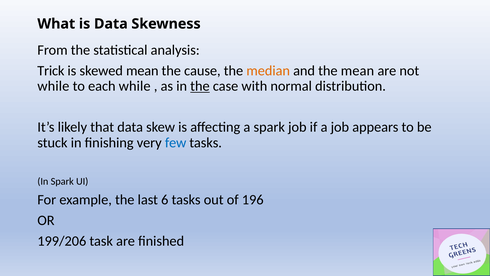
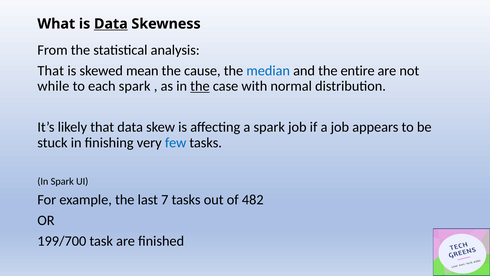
Data underline: none -> present (111, 24)
Trick: Trick -> That (51, 71)
median colour: orange -> blue (268, 71)
the mean: mean -> entire (358, 71)
each while: while -> spark (135, 86)
6: 6 -> 7 (165, 200)
196: 196 -> 482 (253, 200)
199/206: 199/206 -> 199/700 (62, 241)
